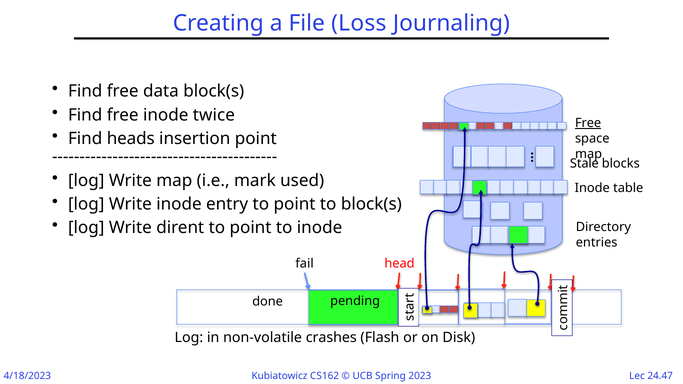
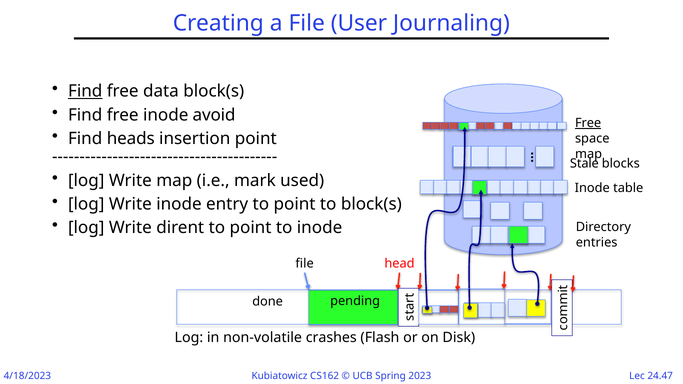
Loss: Loss -> User (359, 23)
Find underline: none -> present (85, 91)
twice: twice -> avoid (214, 115)
fail: fail -> file (305, 263)
